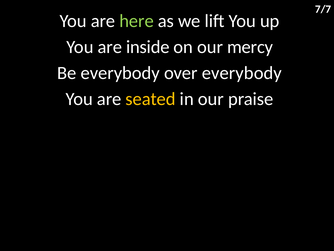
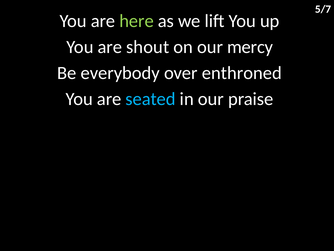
7/7: 7/7 -> 5/7 (323, 9)
inside: inside -> shout (148, 47)
over everybody: everybody -> enthroned (242, 73)
seated colour: yellow -> light blue (151, 99)
